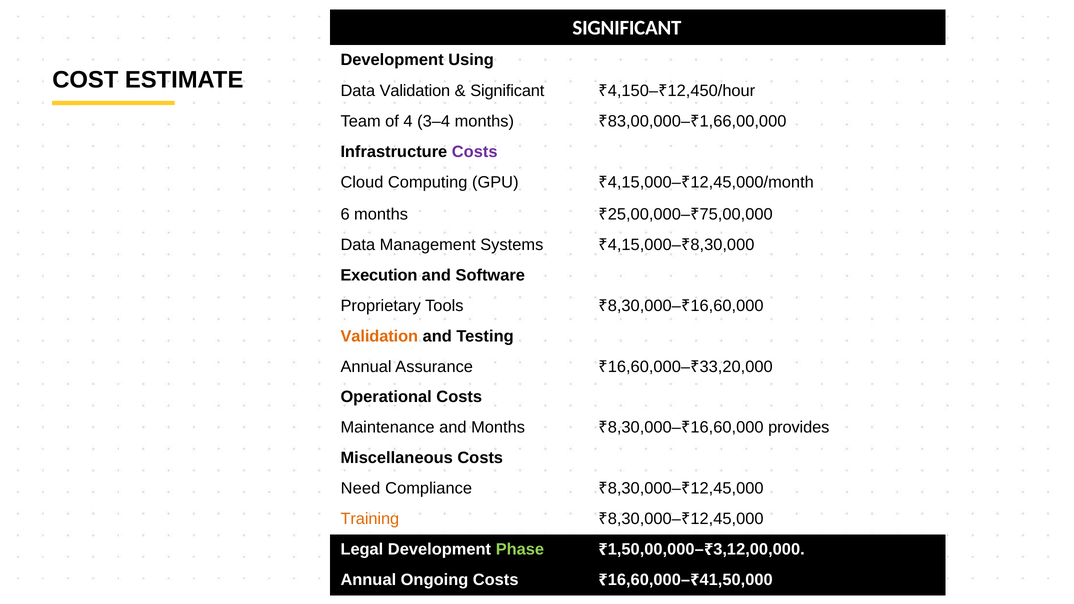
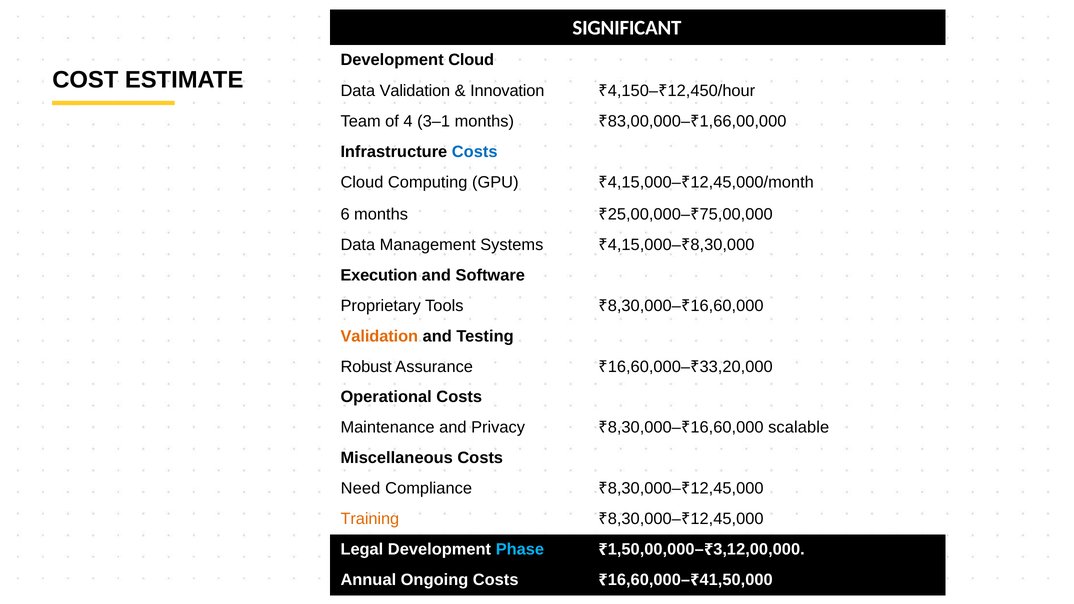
Development Using: Using -> Cloud (471, 60)
Significant: Significant -> Innovation (507, 91)
3–4: 3–4 -> 3–1 (434, 121)
Costs colour: purple -> blue (475, 152)
Annual: Annual -> Robust (366, 367)
and Months: Months -> Privacy (498, 428)
provides: provides -> scalable (799, 428)
Phase colour: light green -> light blue (520, 550)
